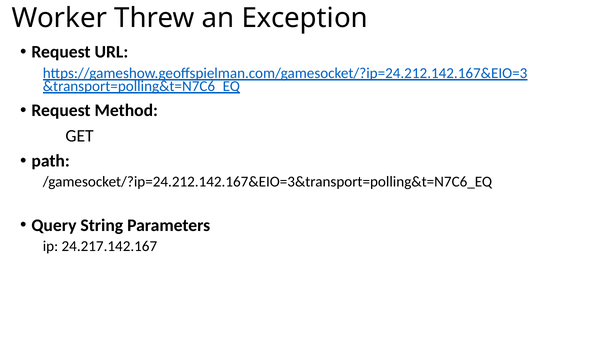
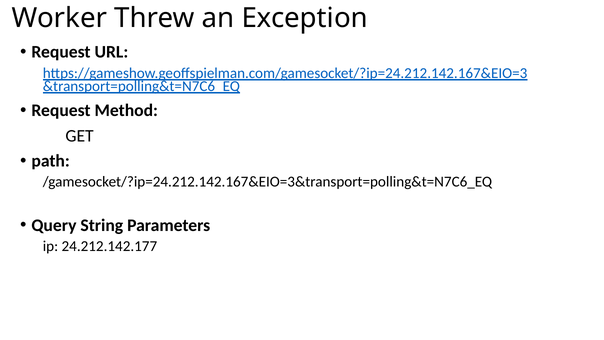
24.217.142.167: 24.217.142.167 -> 24.212.142.177 (109, 246)
